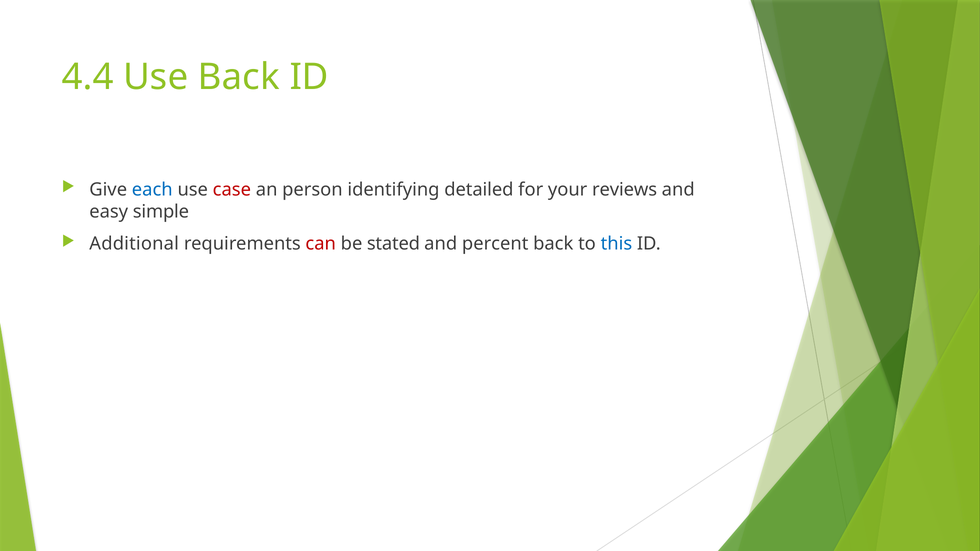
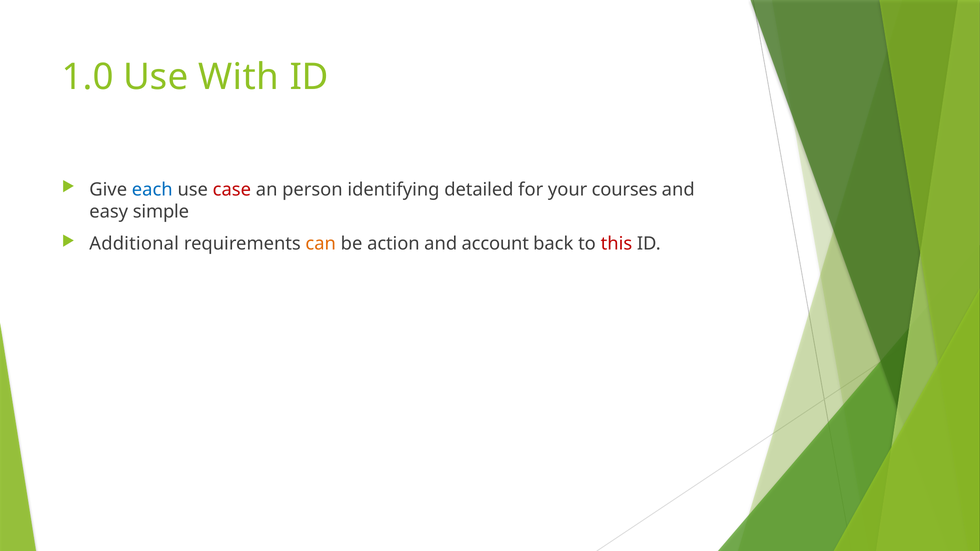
4.4: 4.4 -> 1.0 (88, 77)
Use Back: Back -> With (239, 77)
reviews: reviews -> courses (625, 190)
can colour: red -> orange (321, 244)
stated: stated -> action (393, 244)
percent: percent -> account (495, 244)
this colour: blue -> red (616, 244)
